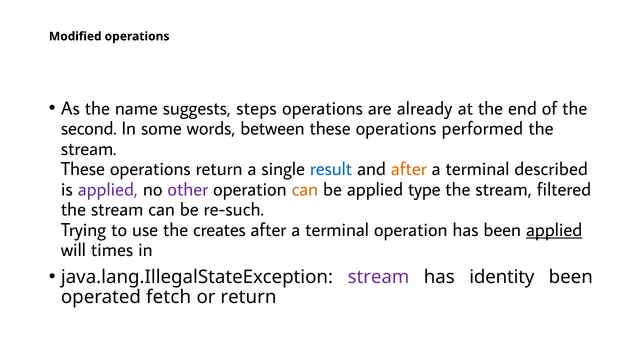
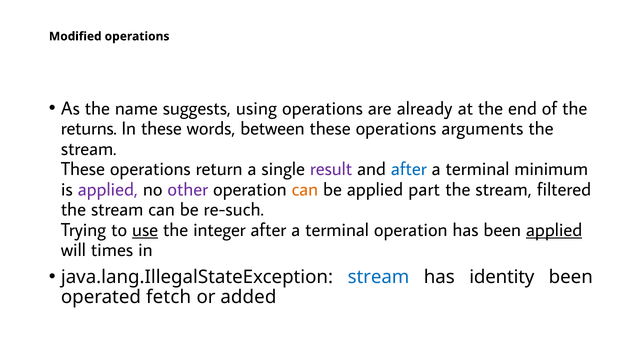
steps: steps -> using (256, 109)
second: second -> returns (89, 129)
In some: some -> these (161, 129)
performed: performed -> arguments (482, 129)
result colour: blue -> purple (331, 169)
after colour: orange -> blue (409, 169)
described: described -> minimum (551, 169)
type: type -> part (424, 189)
use underline: none -> present (145, 230)
creates: creates -> integer (219, 230)
stream colour: purple -> blue (378, 277)
or return: return -> added (248, 297)
